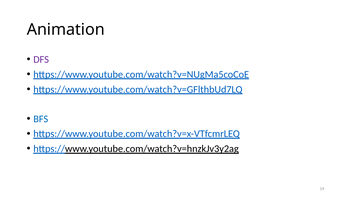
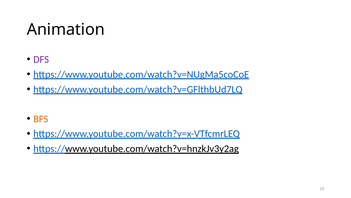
BFS colour: blue -> orange (41, 119)
